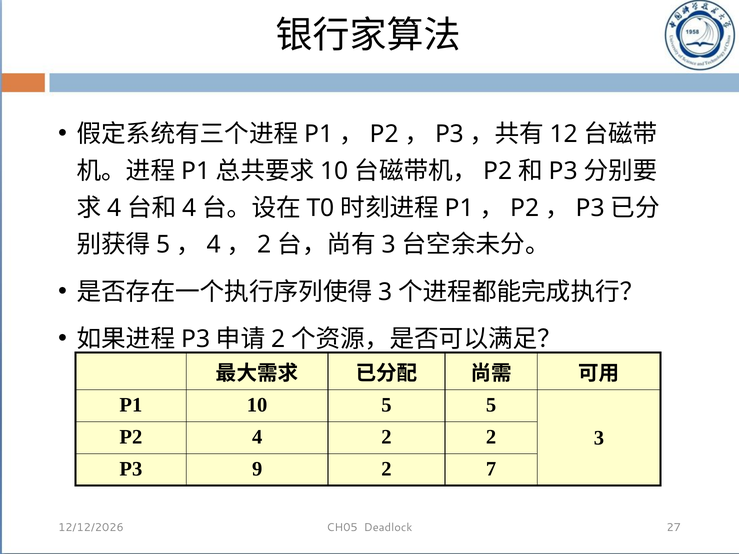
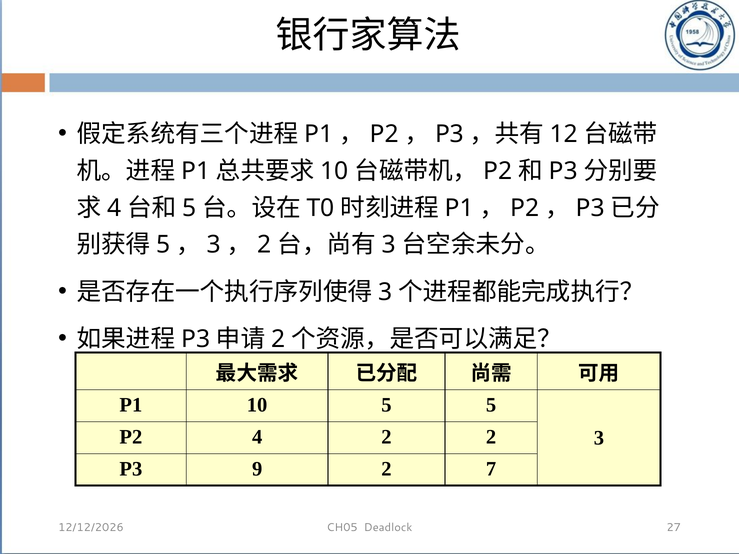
4: 4 -> 5 (189, 208)
4: 4 -> 3 (214, 245)
